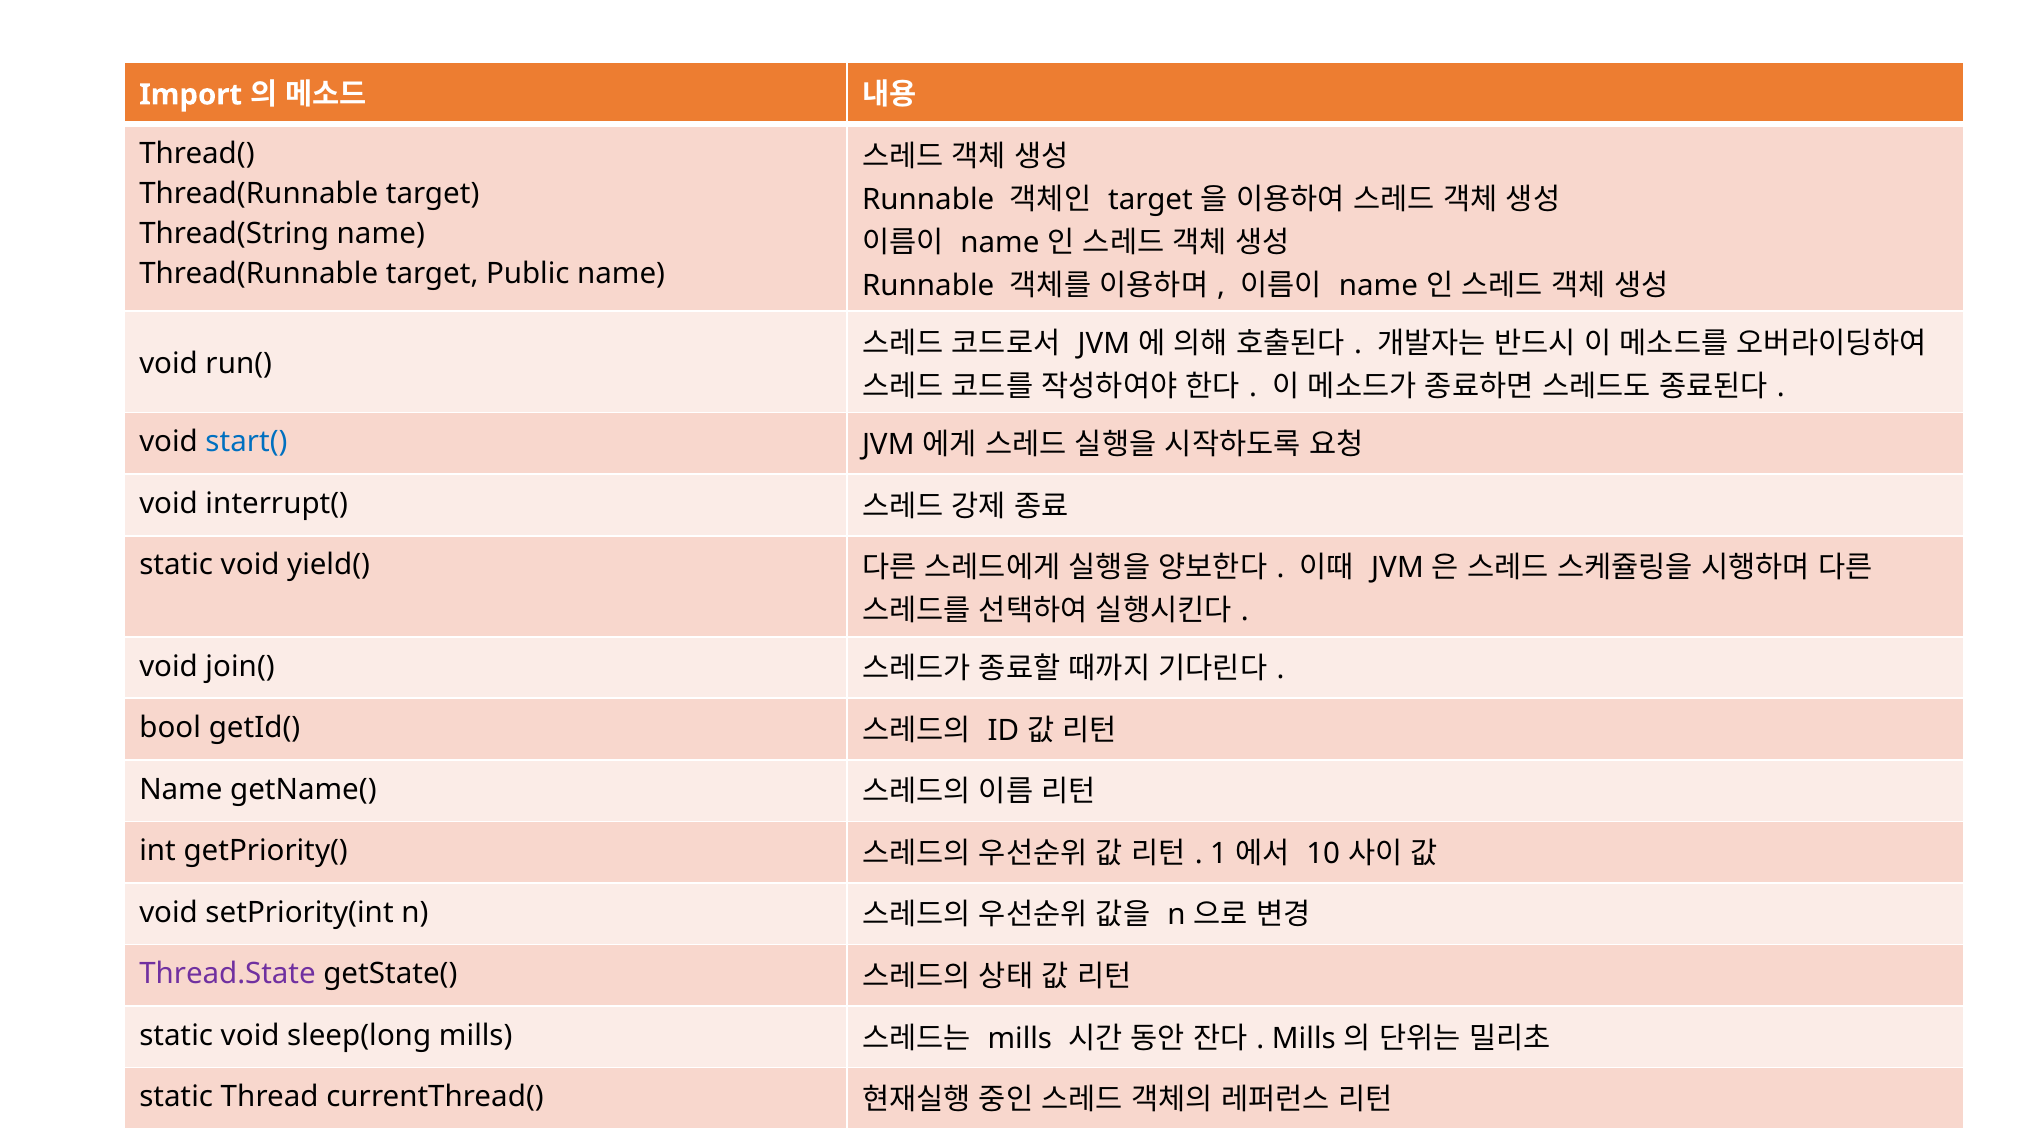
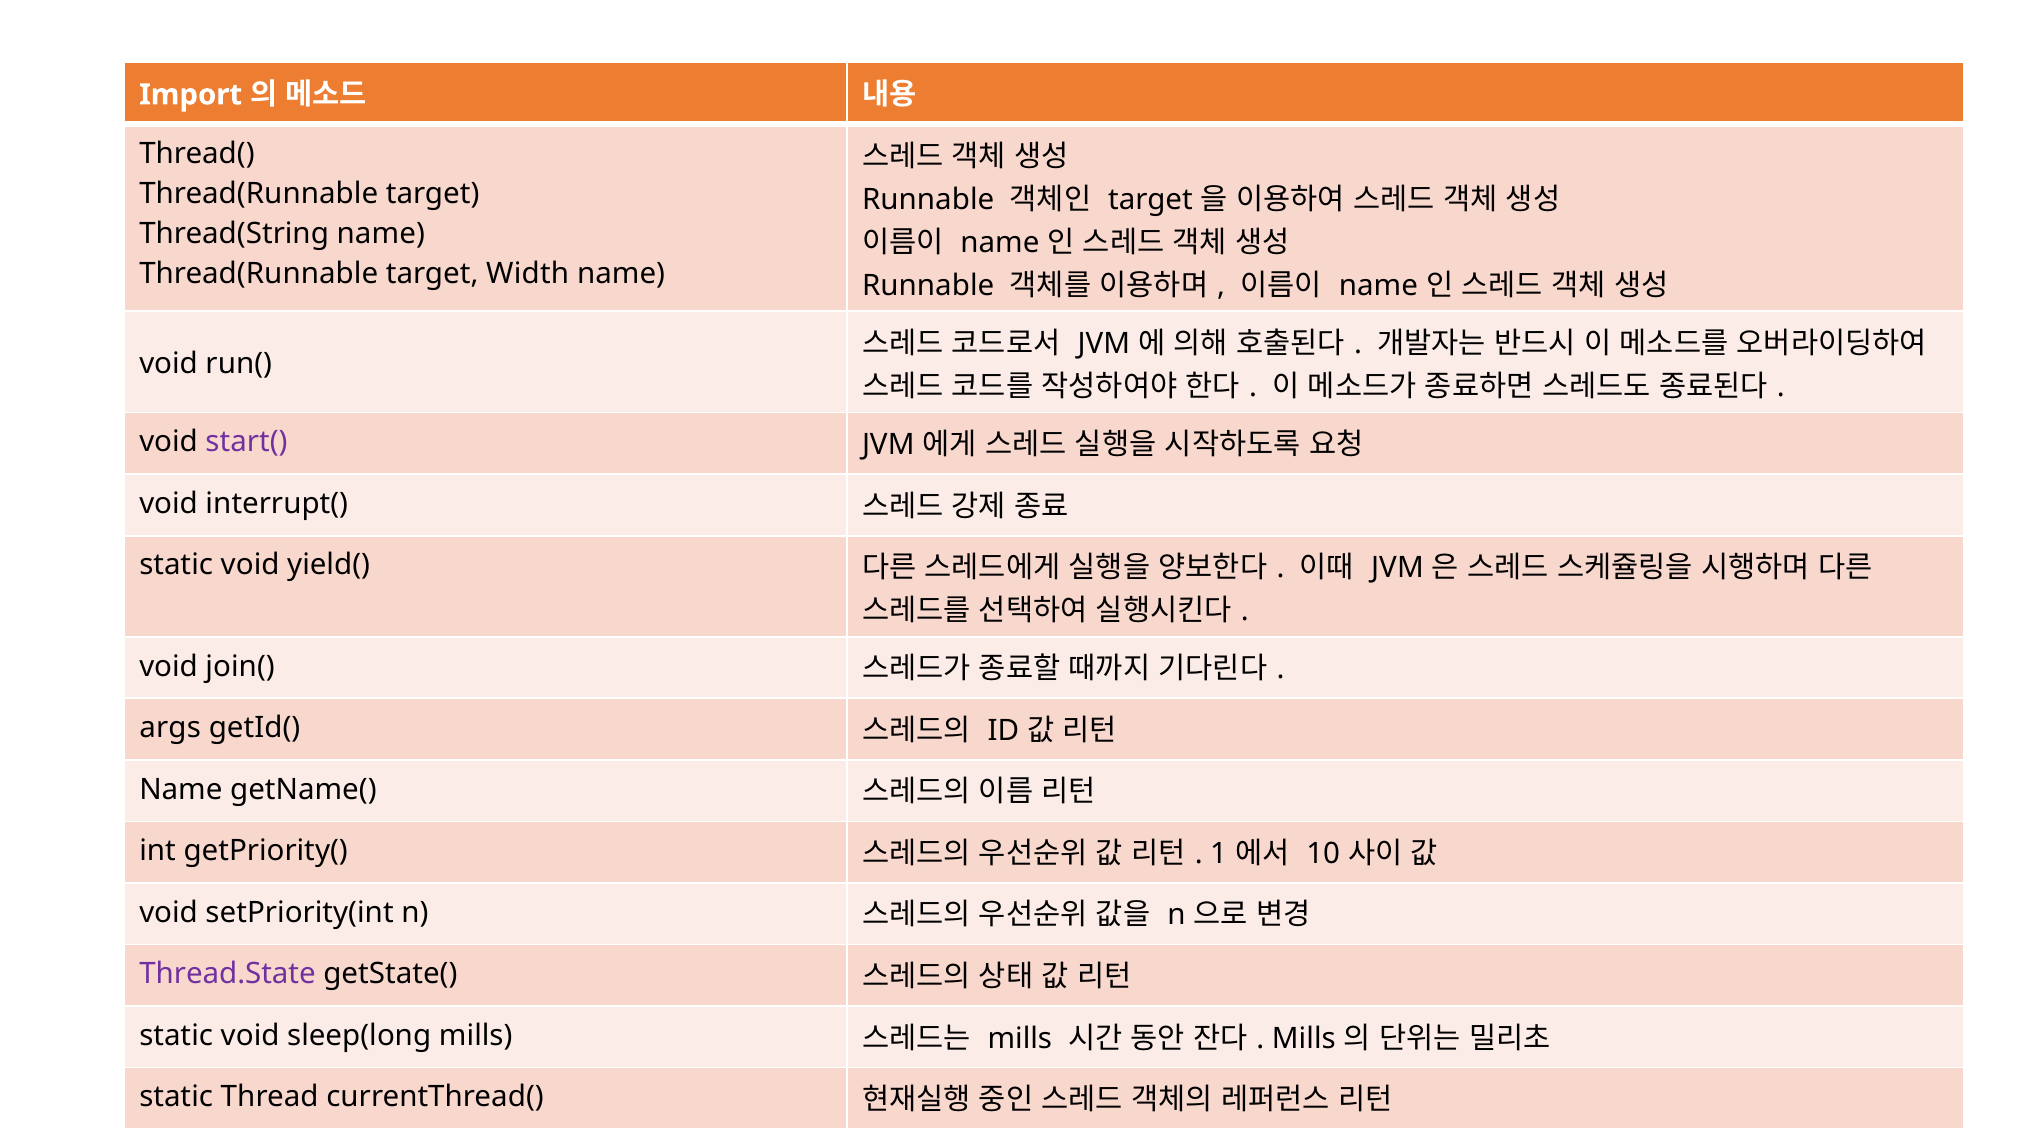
Public: Public -> Width (528, 274)
start( colour: blue -> purple (247, 442)
bool: bool -> args (170, 728)
